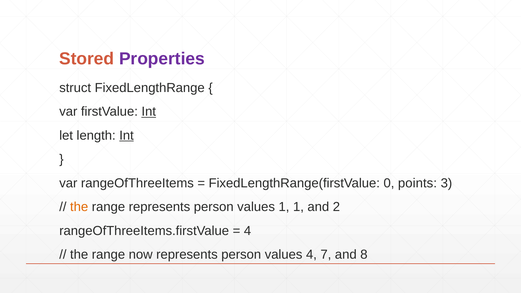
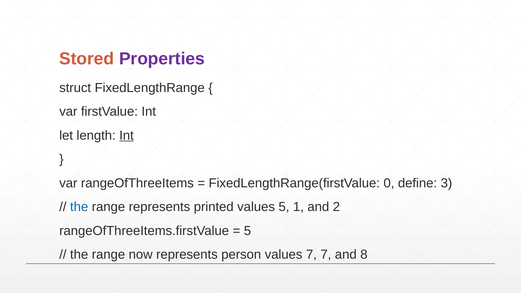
Int underline: present -> none (149, 112)
points: points -> define (418, 183)
the colour: orange -> blue (79, 207)
range represents person: person -> printed (214, 207)
values 1: 1 -> 5 (284, 207)
4: 4 -> 5 (247, 231)
values 4: 4 -> 7 (311, 255)
